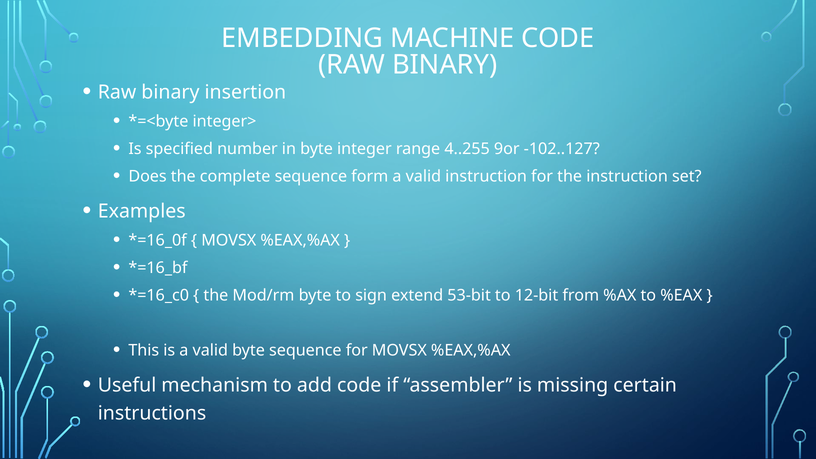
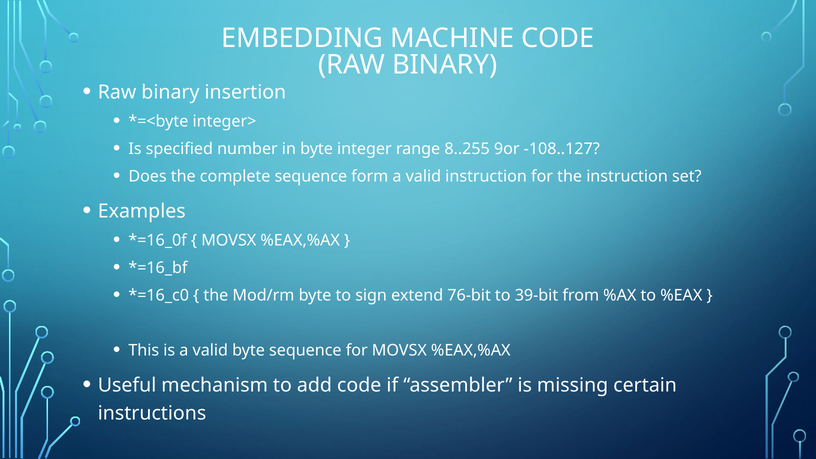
4..255: 4..255 -> 8..255 (467, 149)
-102..127: -102..127 -> -108..127 (562, 149)
53-bit: 53-bit -> 76-bit (469, 295)
12-bit: 12-bit -> 39-bit (536, 295)
